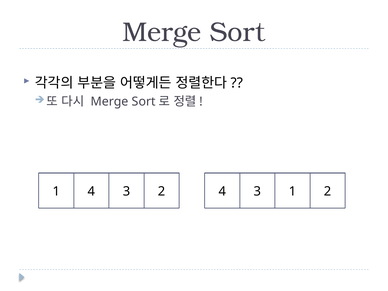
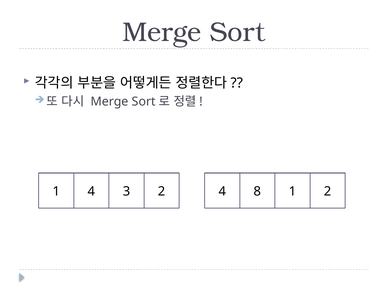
2 4 3: 3 -> 8 (257, 191)
